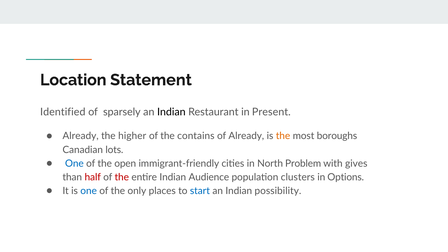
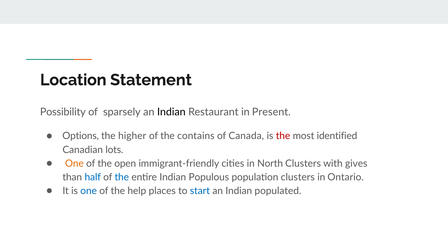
Identified: Identified -> Possibility (63, 112)
Already: Already -> Options (81, 136)
of Already: Already -> Canada (246, 136)
the colour: orange -> red (283, 136)
boroughs: boroughs -> identified (337, 136)
One colour: blue -> orange (74, 163)
North Problem: Problem -> Clusters (303, 163)
half colour: red -> blue (93, 177)
the colour: red -> blue (122, 177)
Audience: Audience -> Populous (209, 177)
Options: Options -> Ontario (346, 177)
only: only -> help (137, 191)
possibility: possibility -> populated (278, 191)
